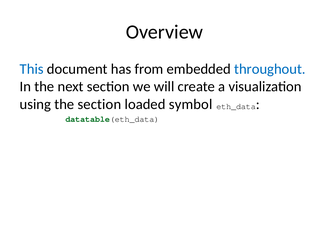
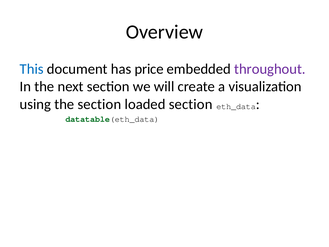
from: from -> price (149, 69)
throughout colour: blue -> purple (270, 69)
loaded symbol: symbol -> section (191, 104)
